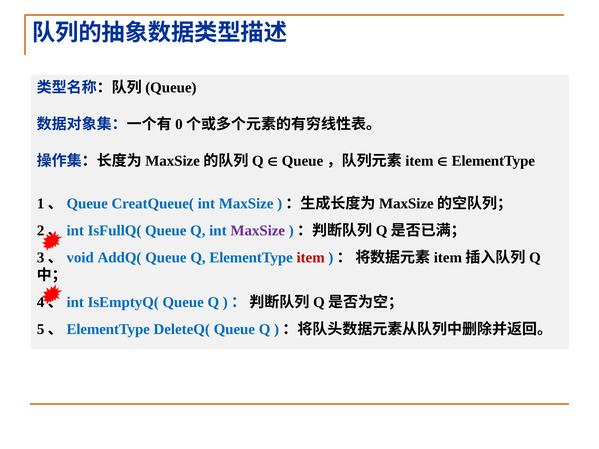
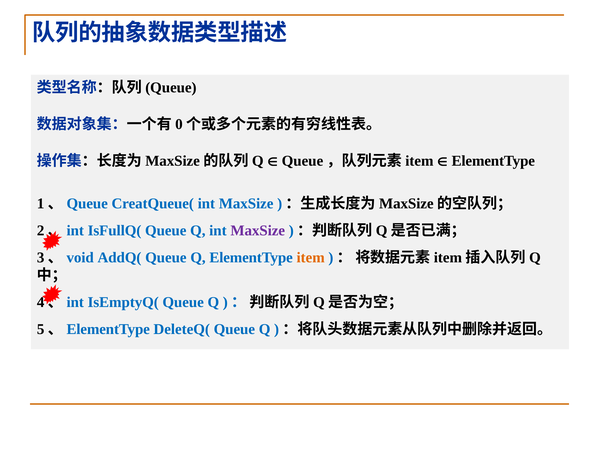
item colour: red -> orange (311, 258)
